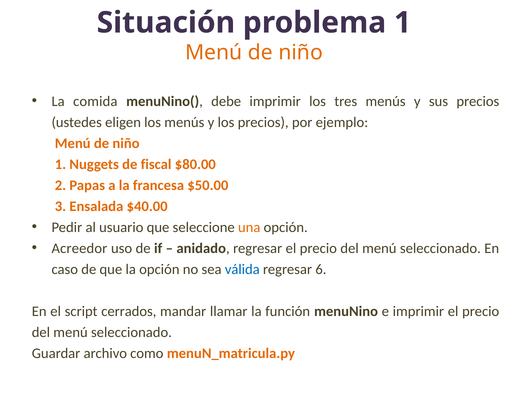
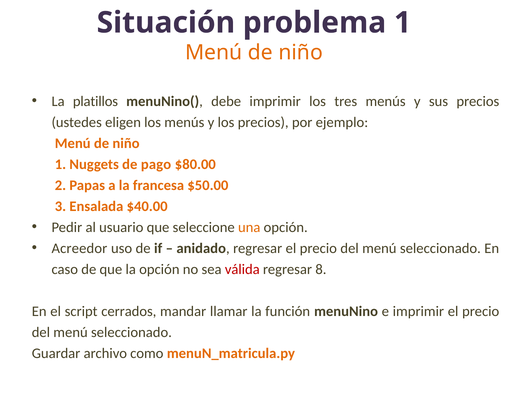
comida: comida -> platillos (95, 101)
fiscal: fiscal -> pago (156, 164)
válida colour: blue -> red (242, 270)
6: 6 -> 8 (321, 270)
